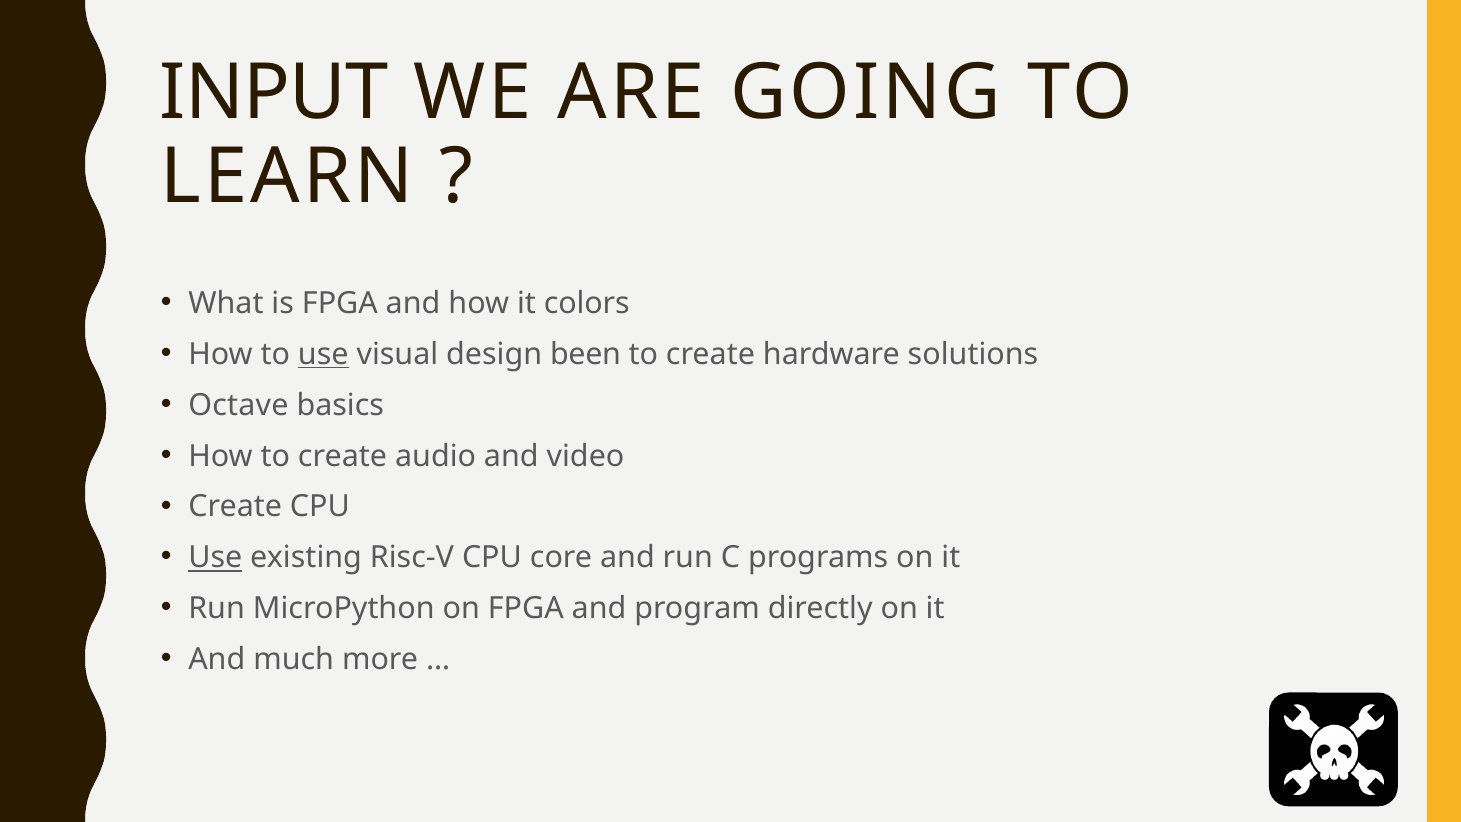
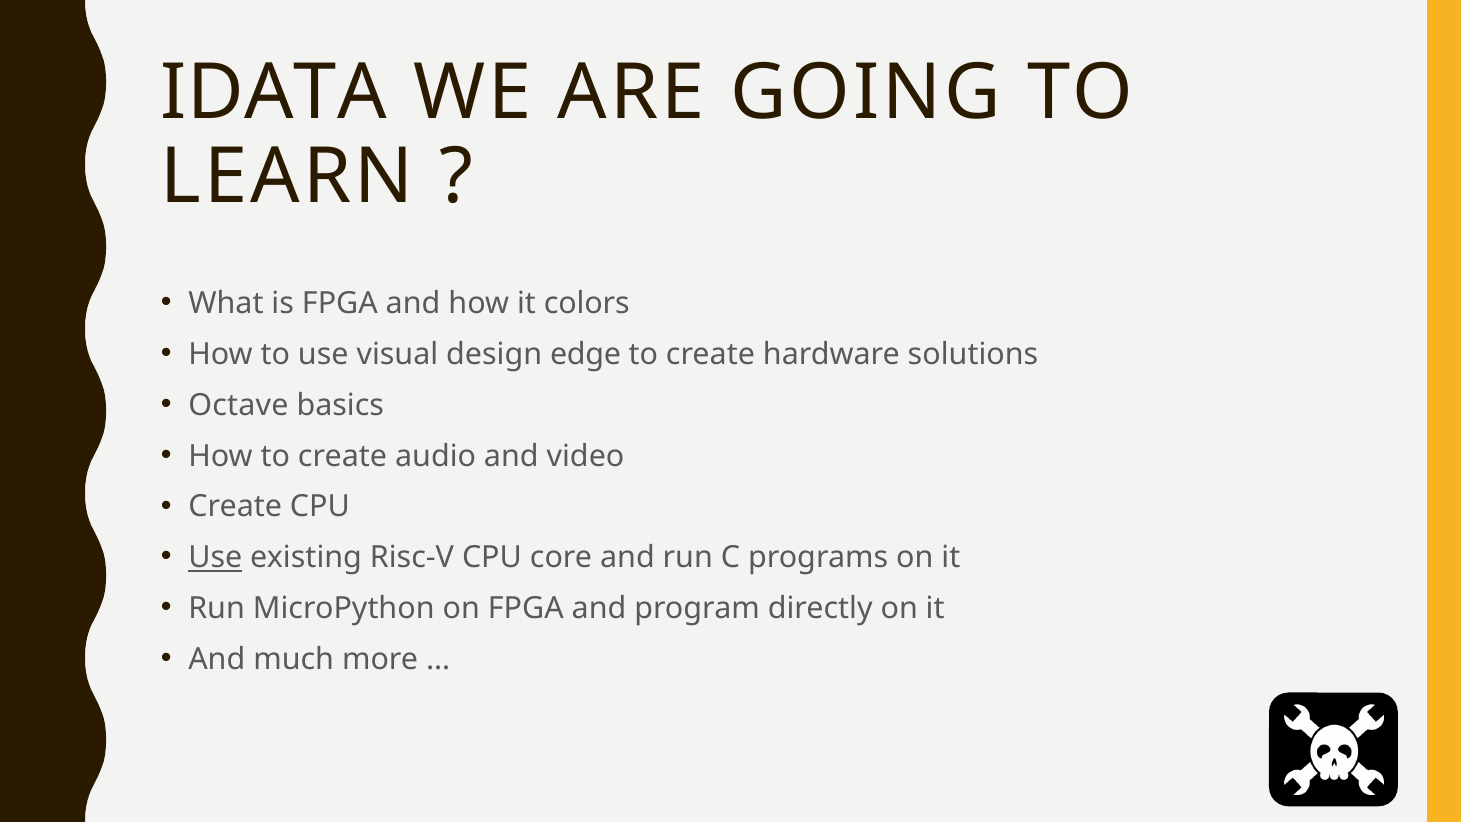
INPUT: INPUT -> IDATA (274, 93)
use underline: present -> none (323, 354)
been: been -> edge (586, 354)
